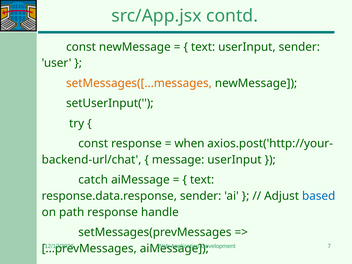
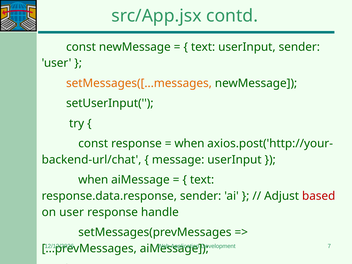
catch: catch -> when (93, 180)
based colour: blue -> red (319, 196)
on path: path -> user (72, 212)
